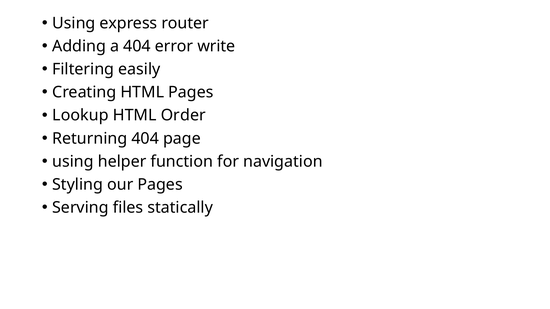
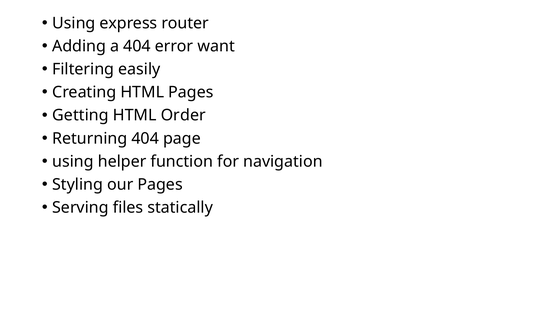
write: write -> want (216, 46)
Lookup: Lookup -> Getting (80, 116)
